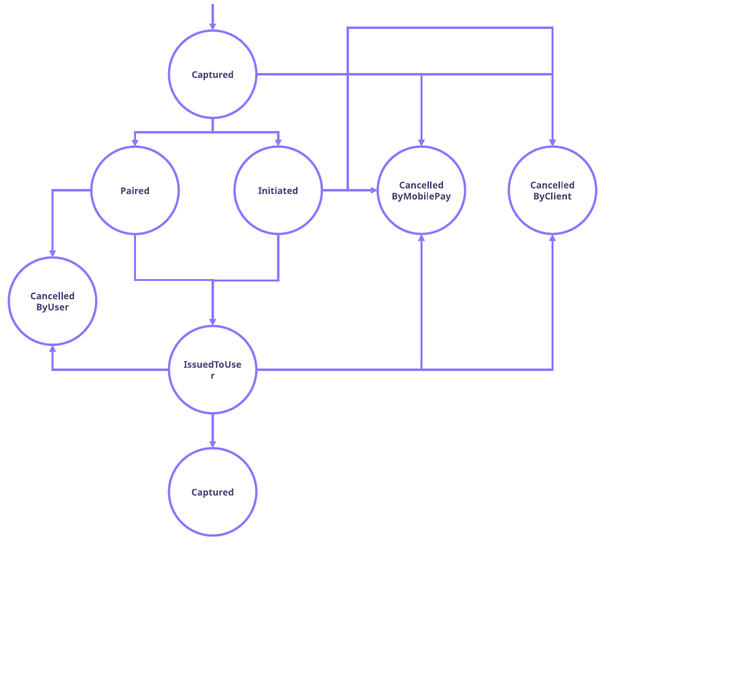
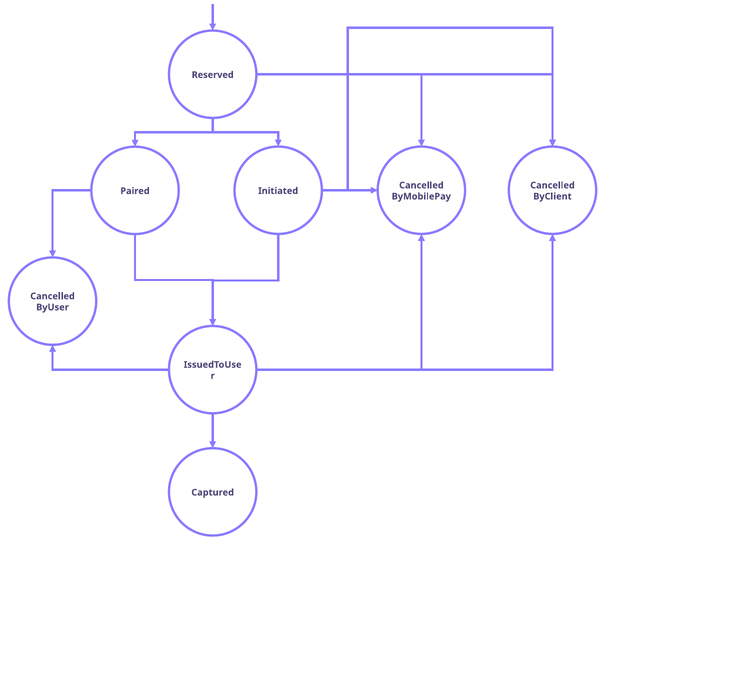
Captured: Captured -> Reserved (213, 75)
